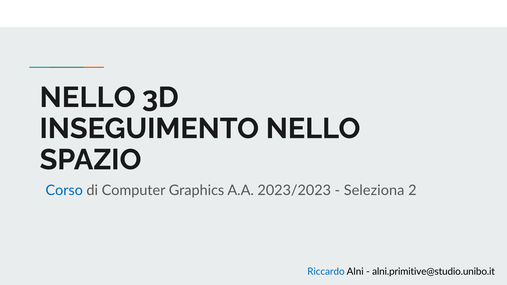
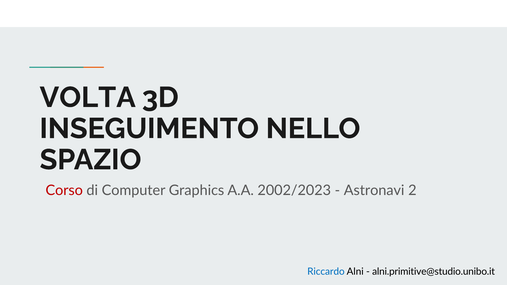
NELLO: NELLO -> VOLTA (88, 98)
Corso colour: blue -> red (64, 191)
2023/2023: 2023/2023 -> 2002/2023 (294, 191)
Seleziona: Seleziona -> Astronavi (374, 191)
